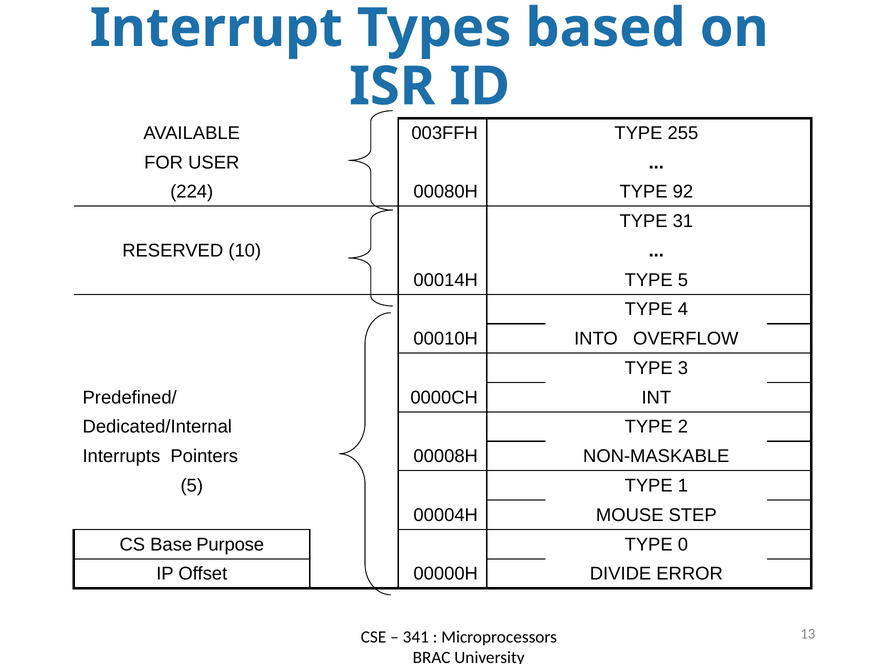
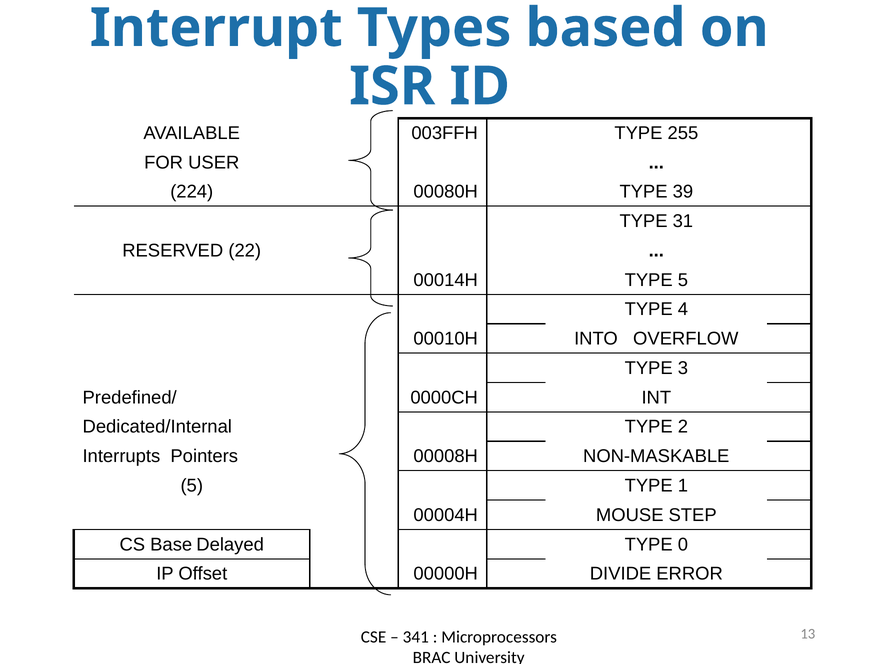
92: 92 -> 39 (683, 192)
10: 10 -> 22 (245, 250)
Purpose: Purpose -> Delayed (230, 544)
